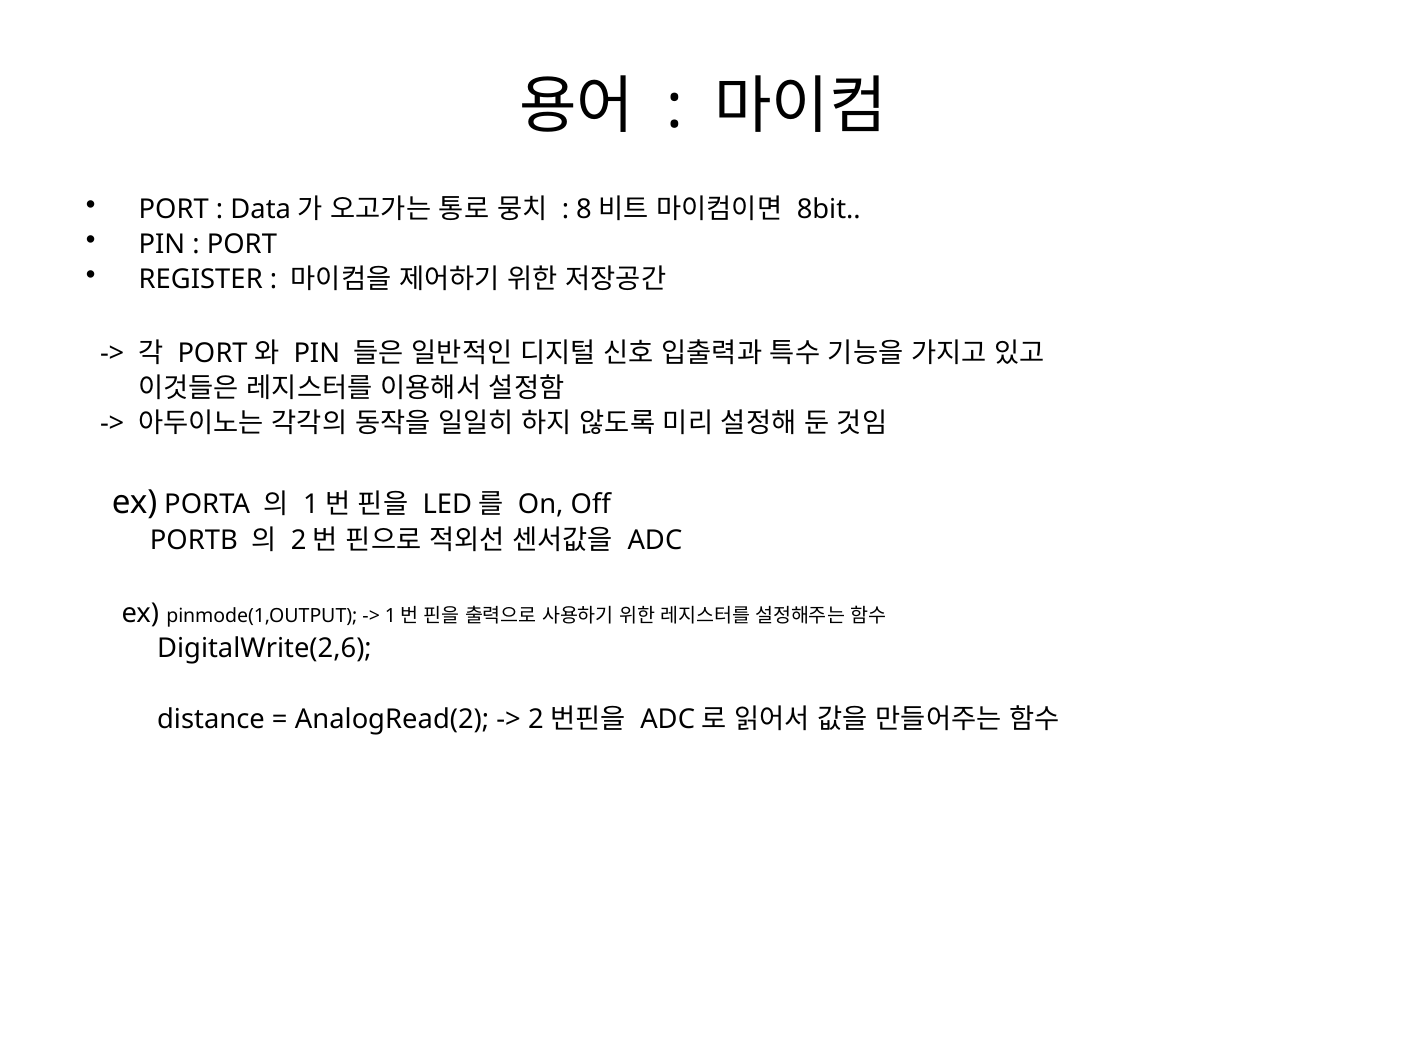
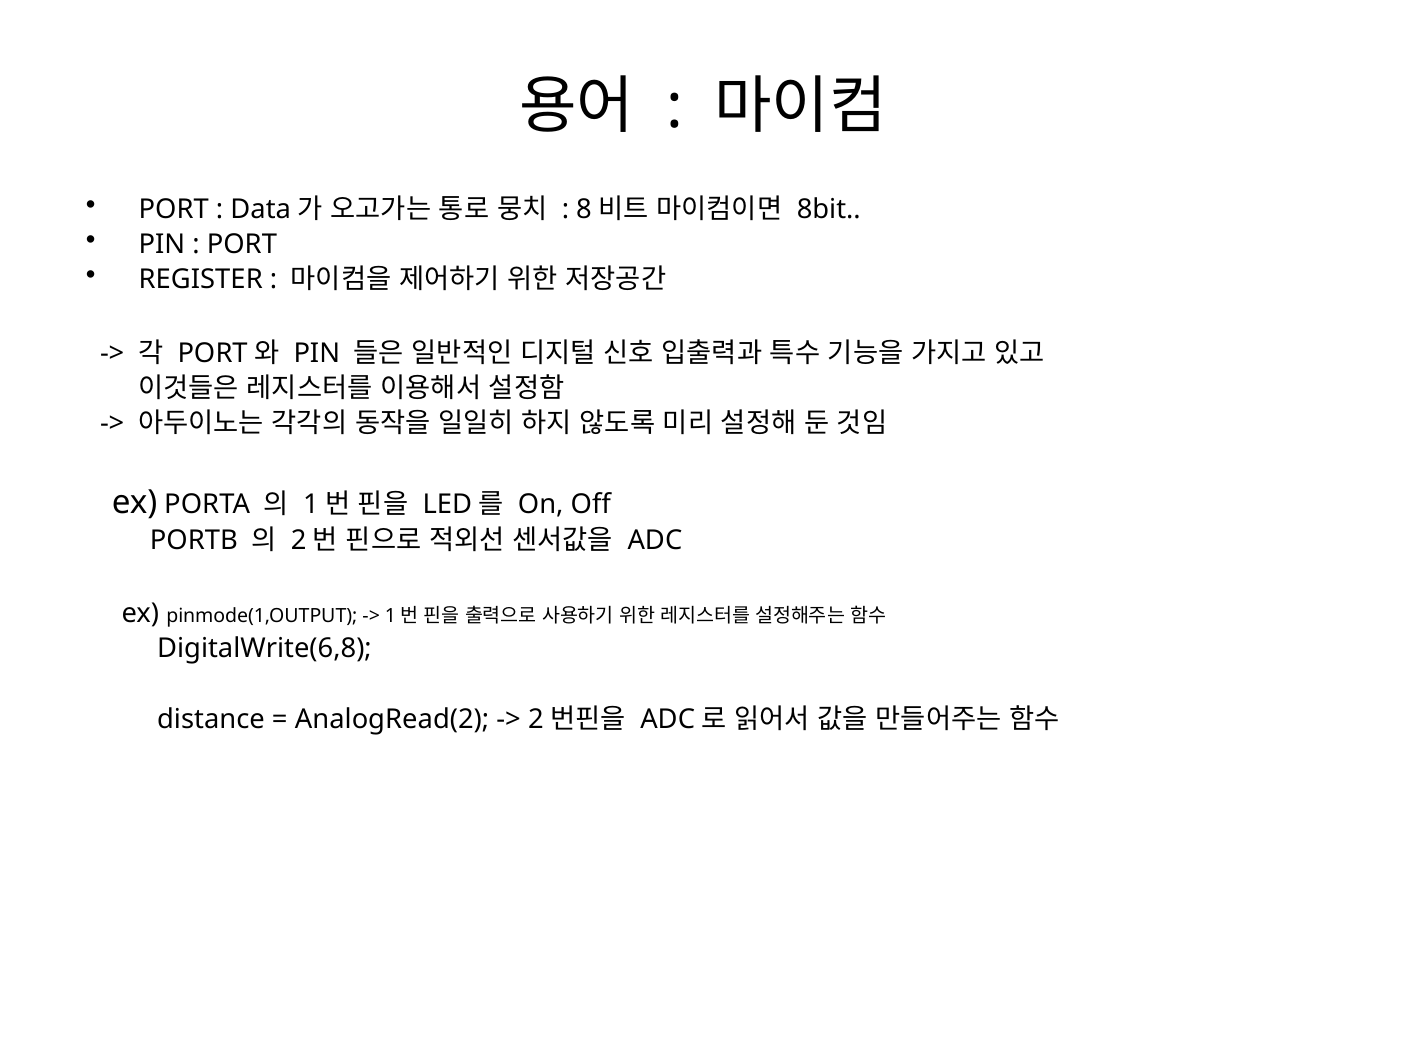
DigitalWrite(2,6: DigitalWrite(2,6 -> DigitalWrite(6,8 (265, 649)
